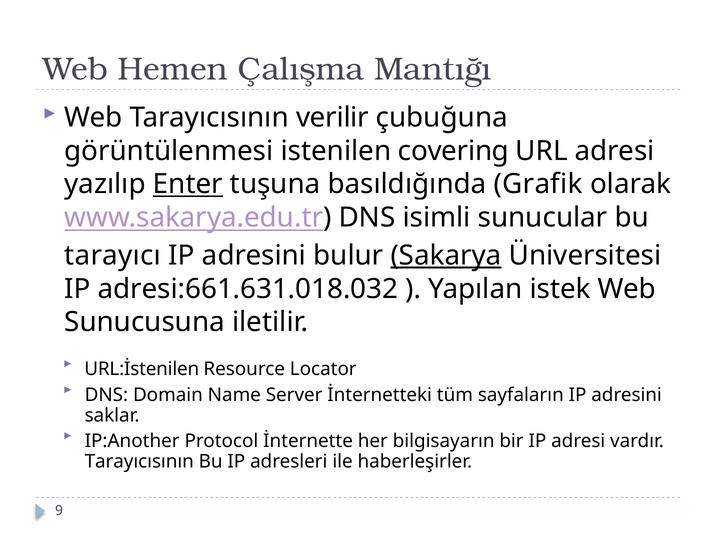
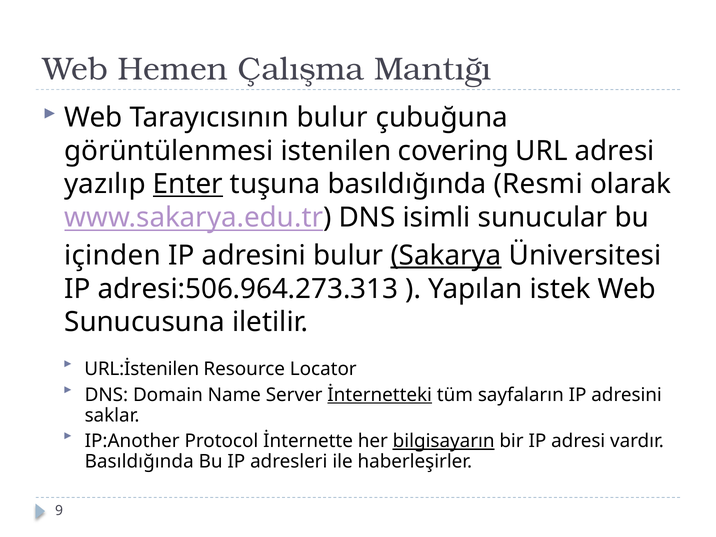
Tarayıcısının verilir: verilir -> bulur (332, 118)
Grafik: Grafik -> Resmi (538, 184)
tarayıcı: tarayıcı -> içinden (113, 255)
adresi:661.631.018.032: adresi:661.631.018.032 -> adresi:506.964.273.313 (248, 289)
İnternetteki underline: none -> present (380, 395)
bilgisayarın underline: none -> present (444, 441)
Tarayıcısının: Tarayıcısının -> Basıldığında (139, 462)
